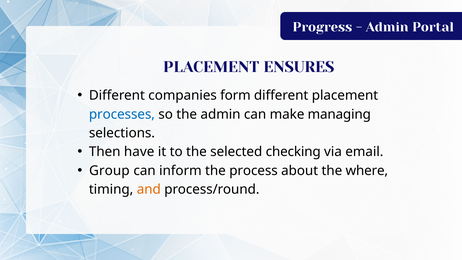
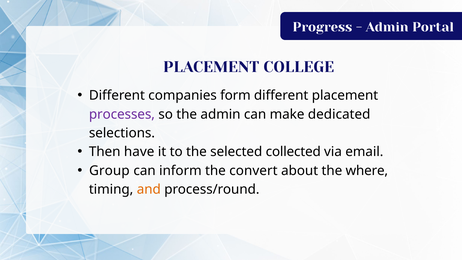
ENSURES: ENSURES -> COLLEGE (299, 67)
processes colour: blue -> purple (122, 114)
managing: managing -> dedicated (339, 114)
checking: checking -> collected (293, 152)
process: process -> convert (253, 171)
